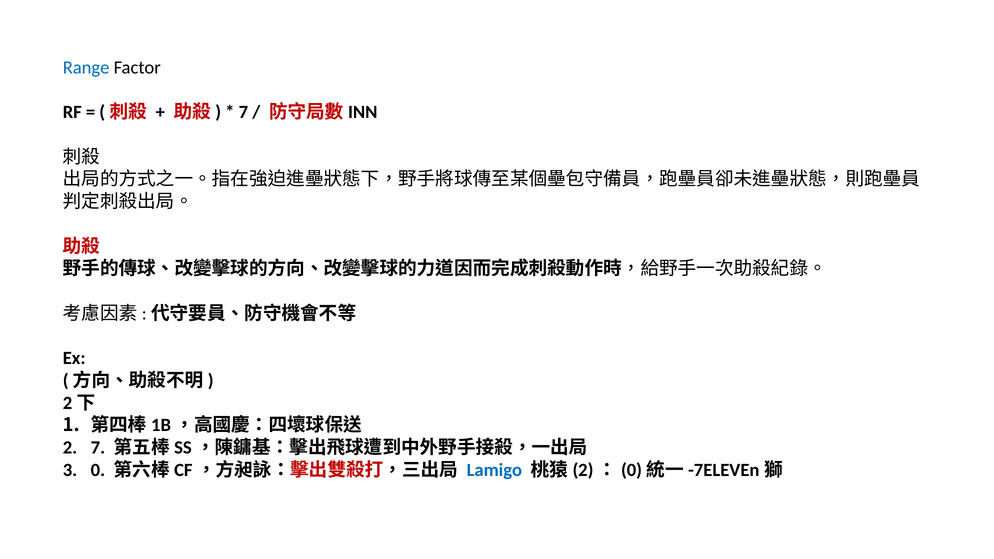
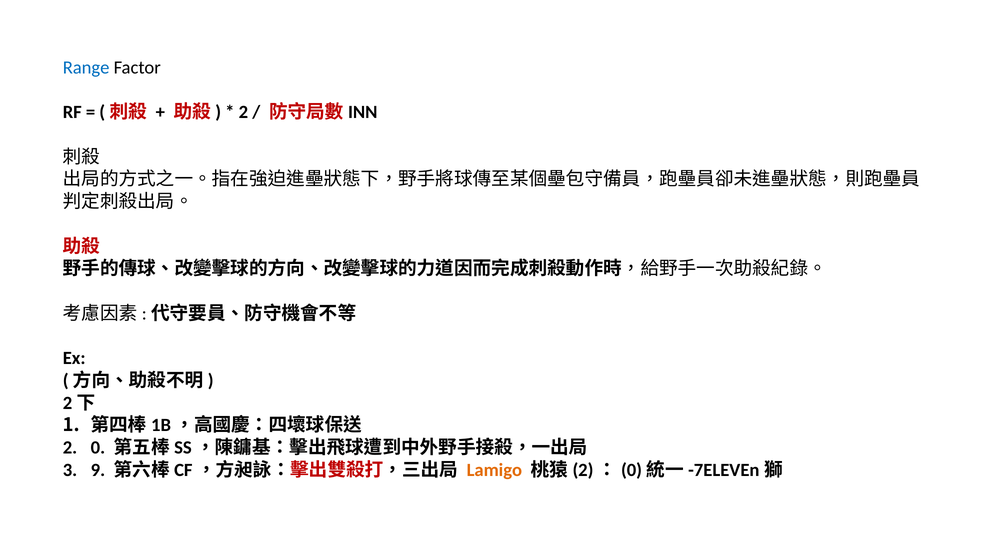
7: 7 -> 2 (243, 112)
2 7: 7 -> 0 (98, 448)
0: 0 -> 9 (98, 470)
Lamigo colour: blue -> orange (494, 470)
